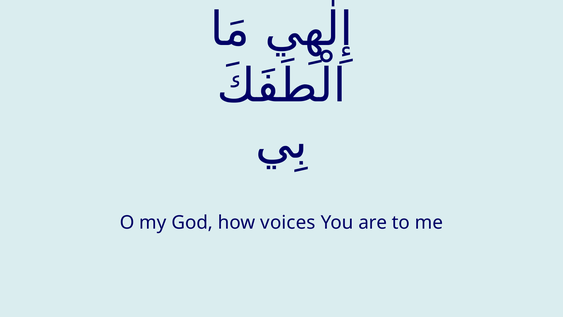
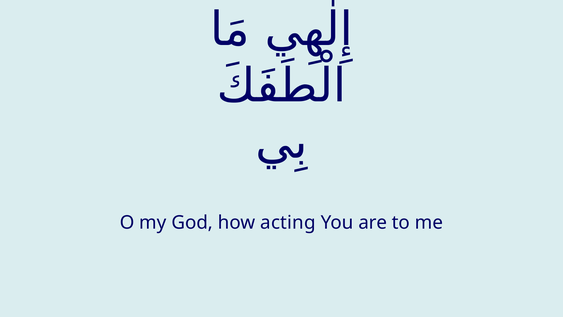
voices: voices -> acting (288, 222)
